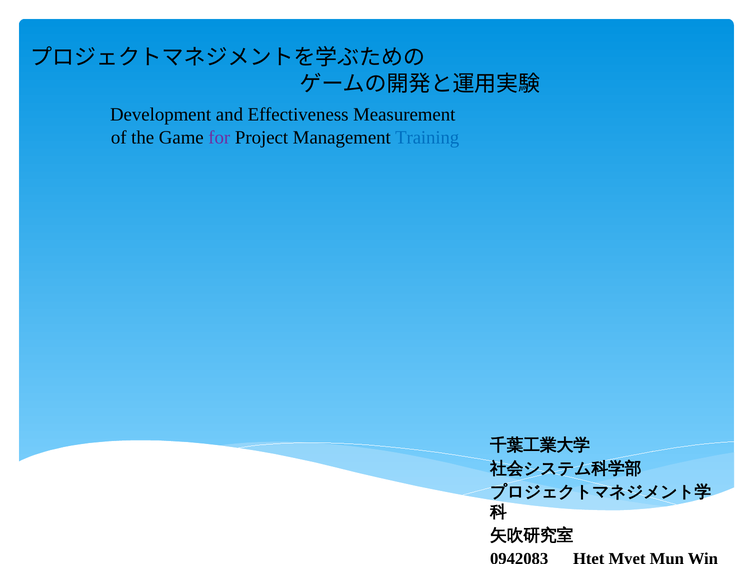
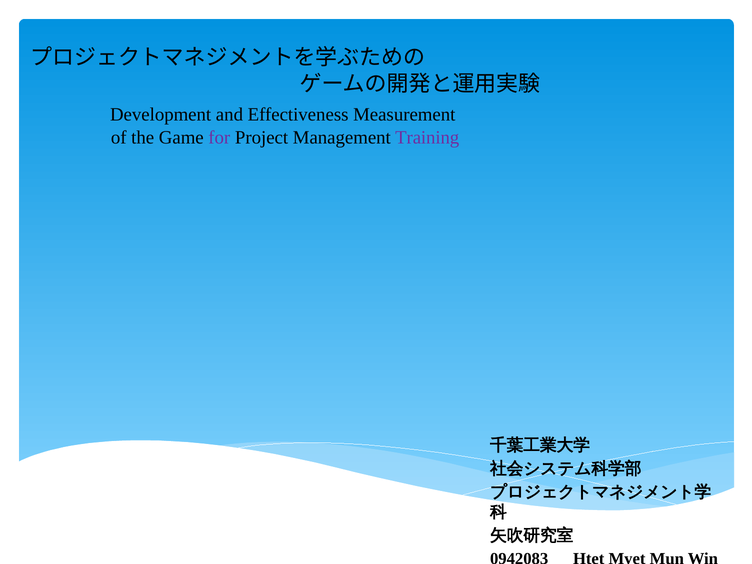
Training colour: blue -> purple (427, 137)
